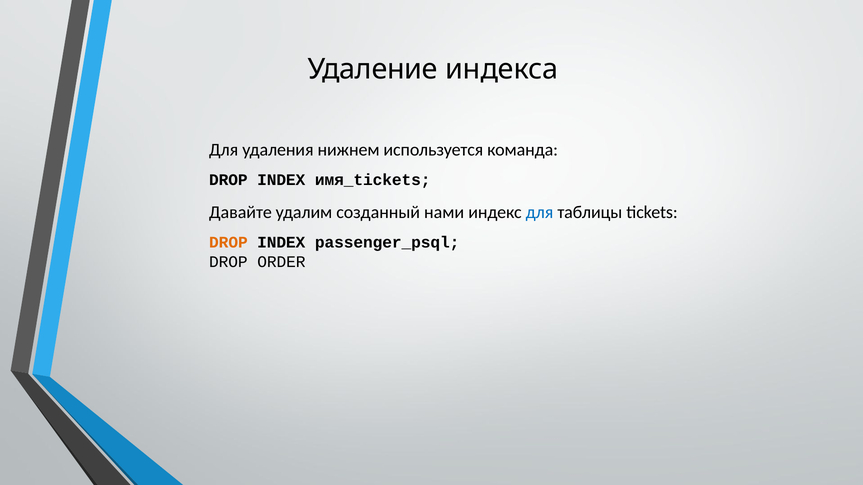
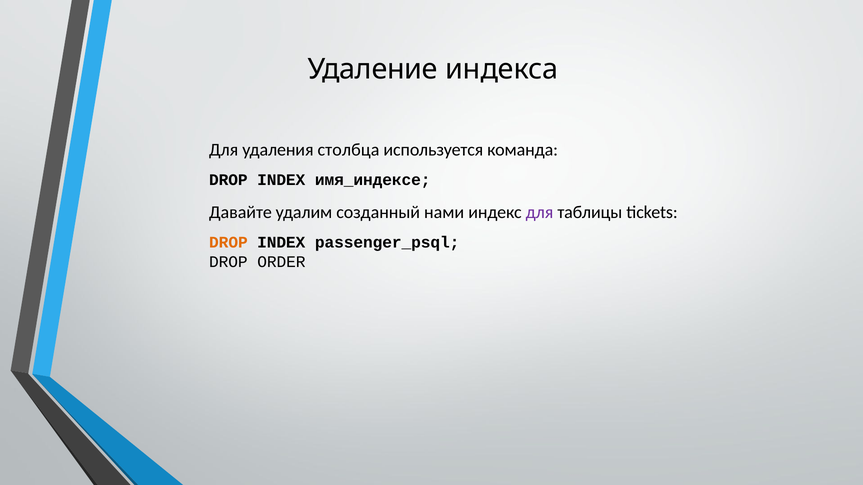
нижнем: нижнем -> столбца (348, 150)
имя_tickets: имя_tickets -> имя_индексе (373, 180)
для colour: blue -> purple (540, 212)
